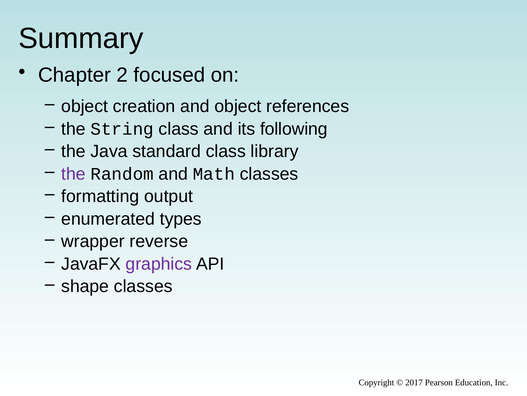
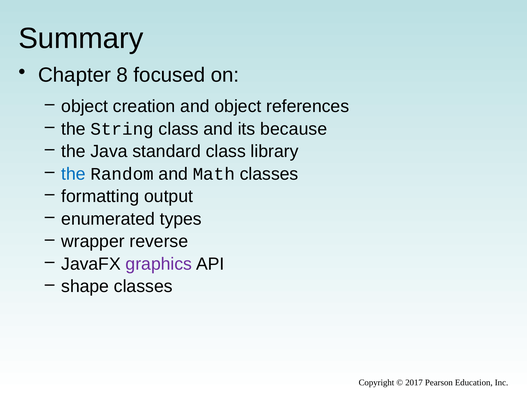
2: 2 -> 8 (122, 75)
following: following -> because (294, 129)
the colour: purple -> blue (73, 174)
